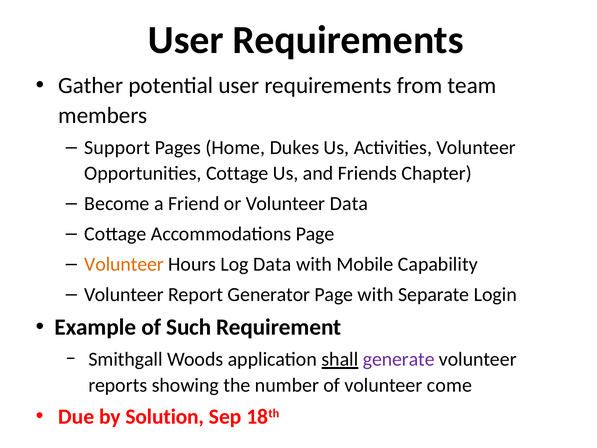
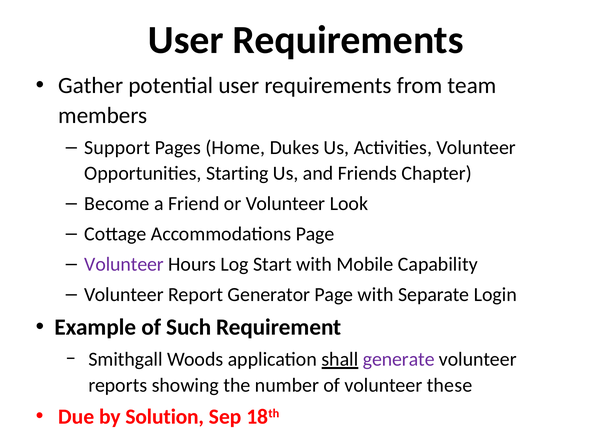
Opportunities Cottage: Cottage -> Starting (237, 173)
Volunteer Data: Data -> Look (349, 204)
Volunteer colour: orange -> purple (124, 264)
Log Data: Data -> Start (272, 264)
come: come -> these (450, 385)
